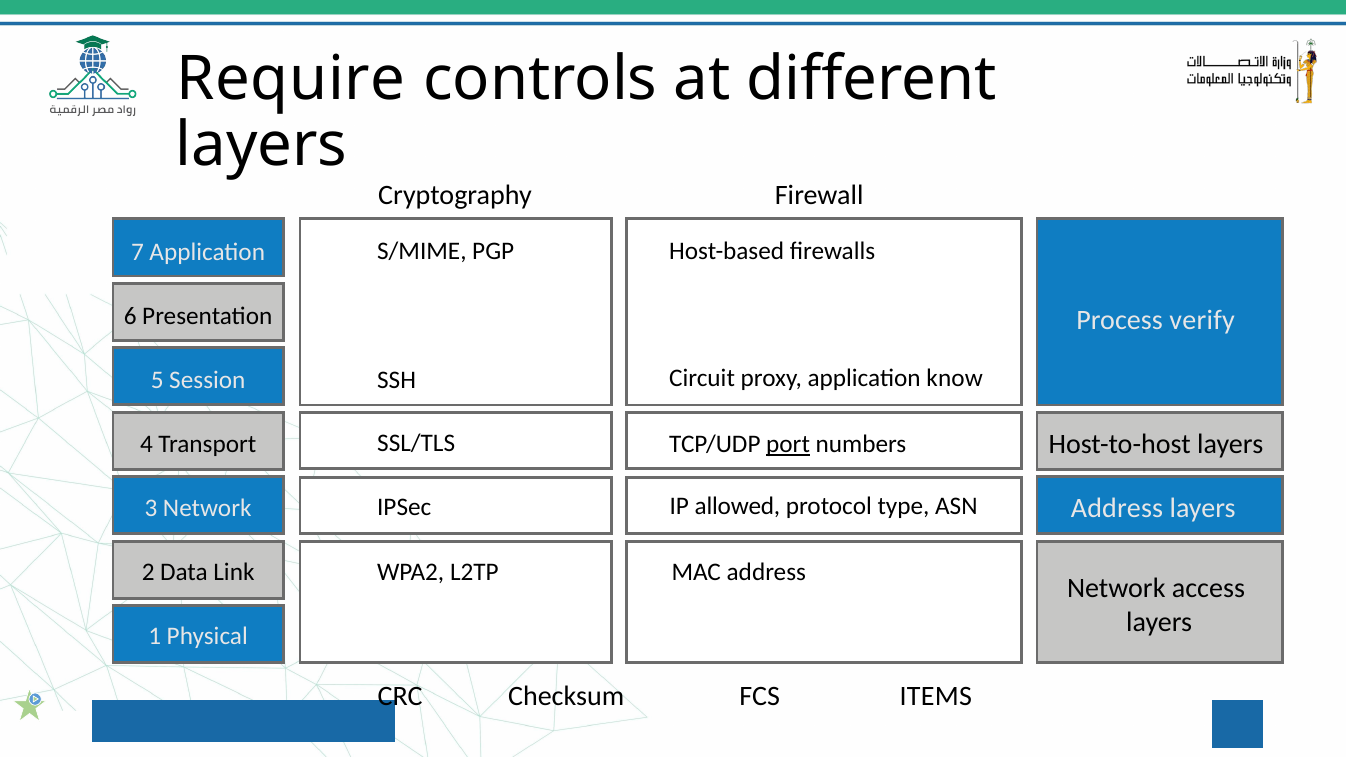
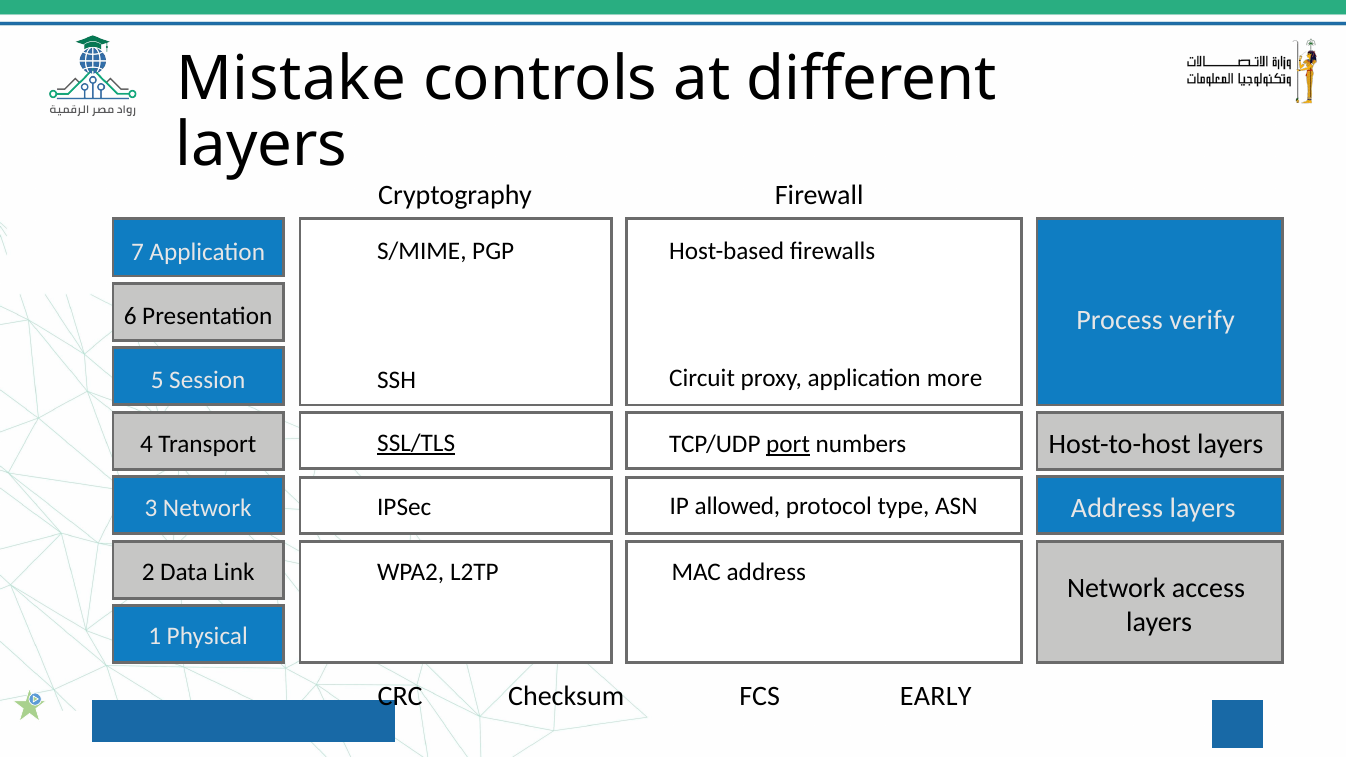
Require: Require -> Mistake (291, 79)
know: know -> more (955, 378)
SSL/TLS underline: none -> present (416, 443)
ITEMS: ITEMS -> EARLY (936, 697)
